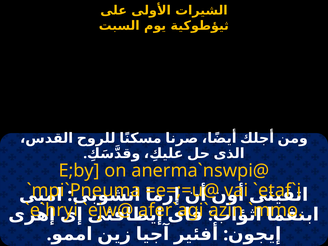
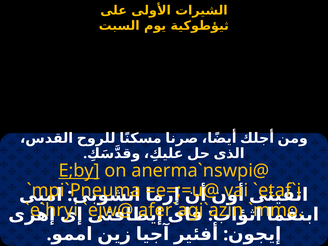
E;by underline: none -> present (79, 171)
